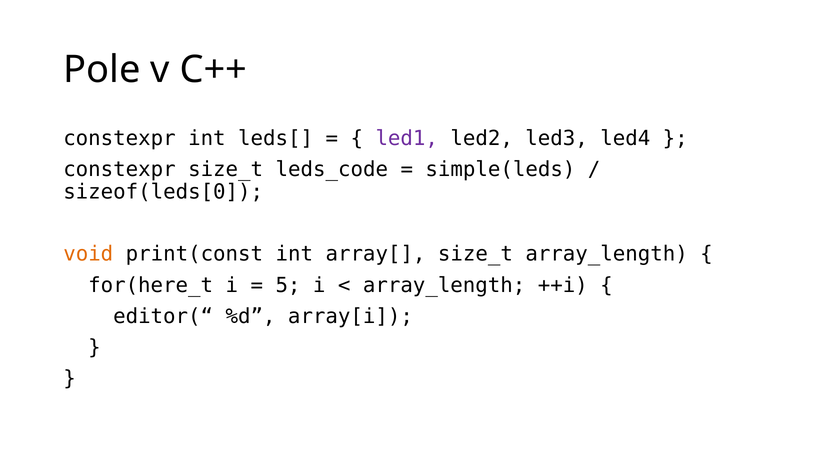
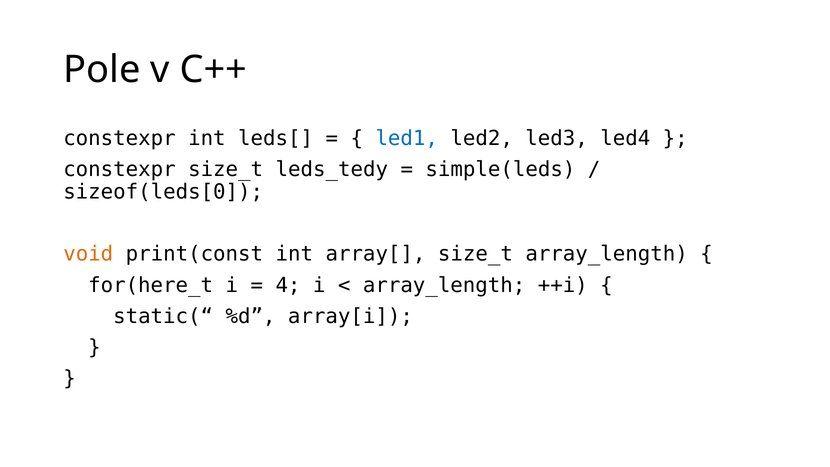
led1 colour: purple -> blue (407, 138)
leds_code: leds_code -> leds_tedy (332, 170)
5: 5 -> 4 (288, 285)
editor(“: editor(“ -> static(“ (163, 316)
